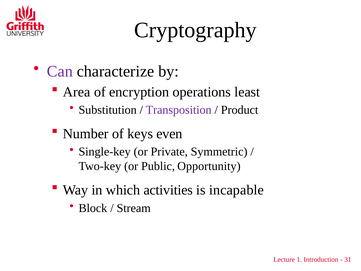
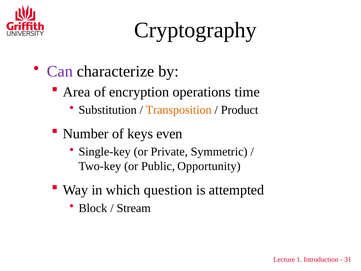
least: least -> time (247, 92)
Transposition colour: purple -> orange (179, 110)
activities: activities -> question (168, 190)
incapable: incapable -> attempted (237, 190)
